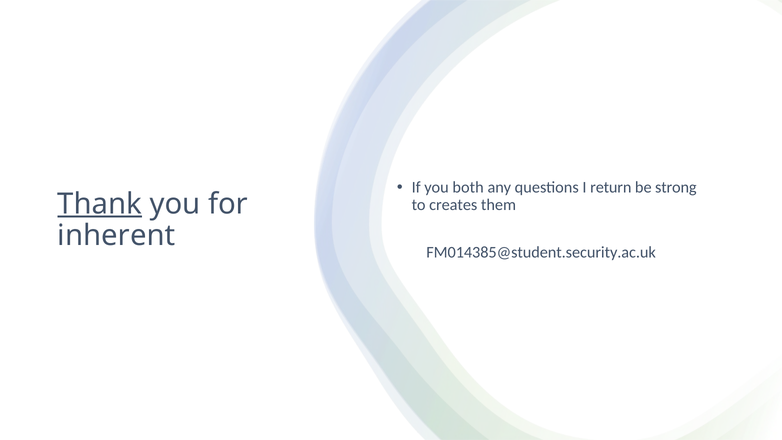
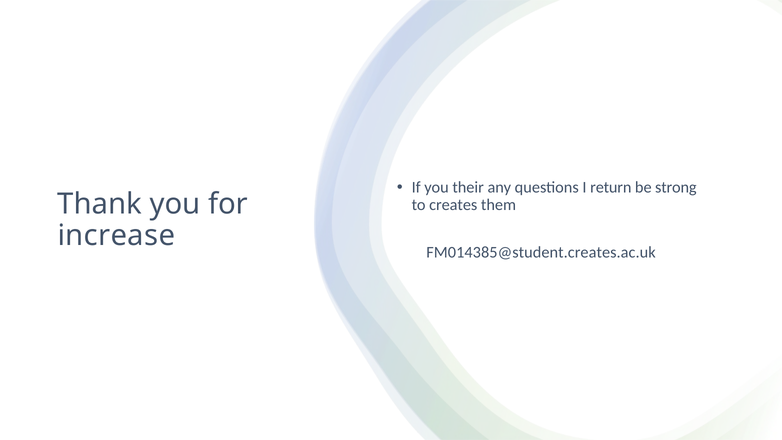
both: both -> their (468, 187)
Thank underline: present -> none (100, 204)
inherent: inherent -> increase (116, 236)
FM014385@student.security.ac.uk: FM014385@student.security.ac.uk -> FM014385@student.creates.ac.uk (541, 252)
